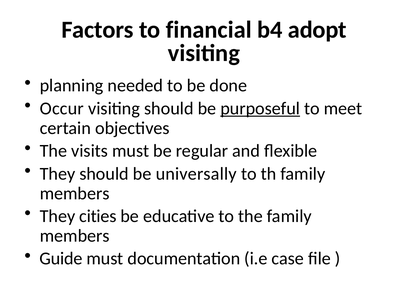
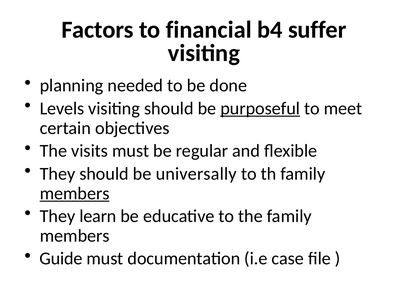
adopt: adopt -> suffer (317, 30)
Occur: Occur -> Levels (62, 108)
members underline: none -> present (75, 193)
cities: cities -> learn (98, 216)
